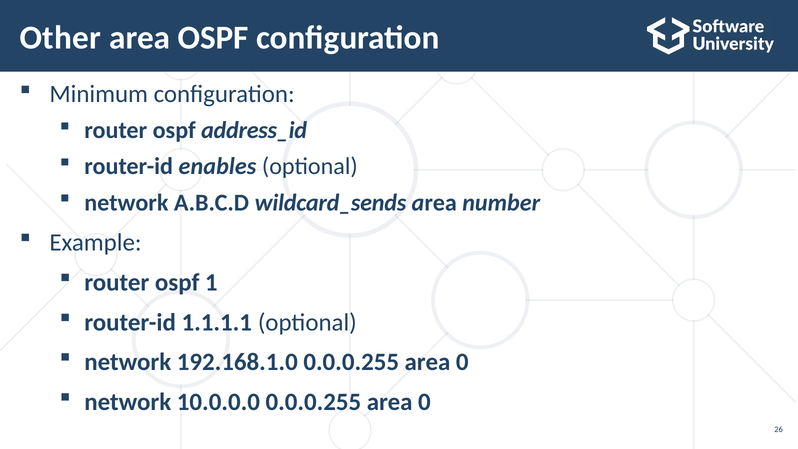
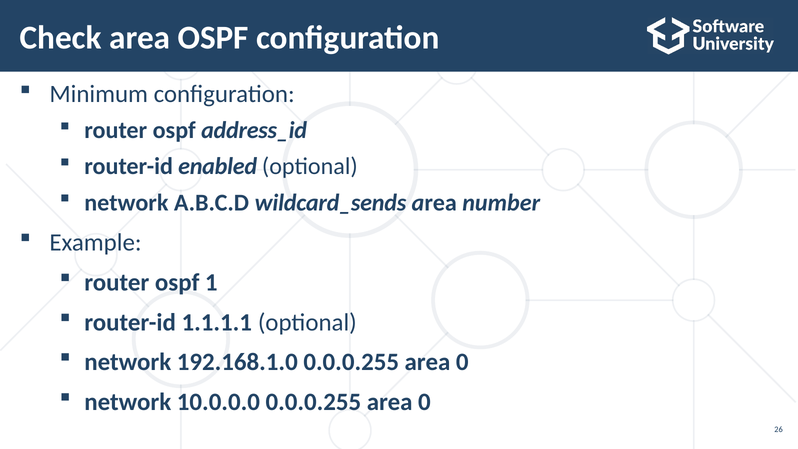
Other: Other -> Check (61, 38)
enables: enables -> enabled (218, 166)
